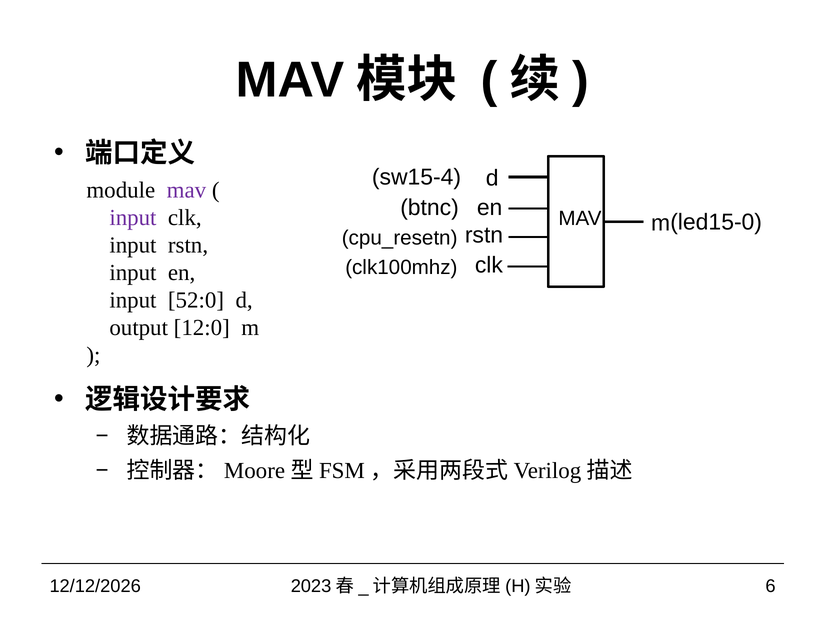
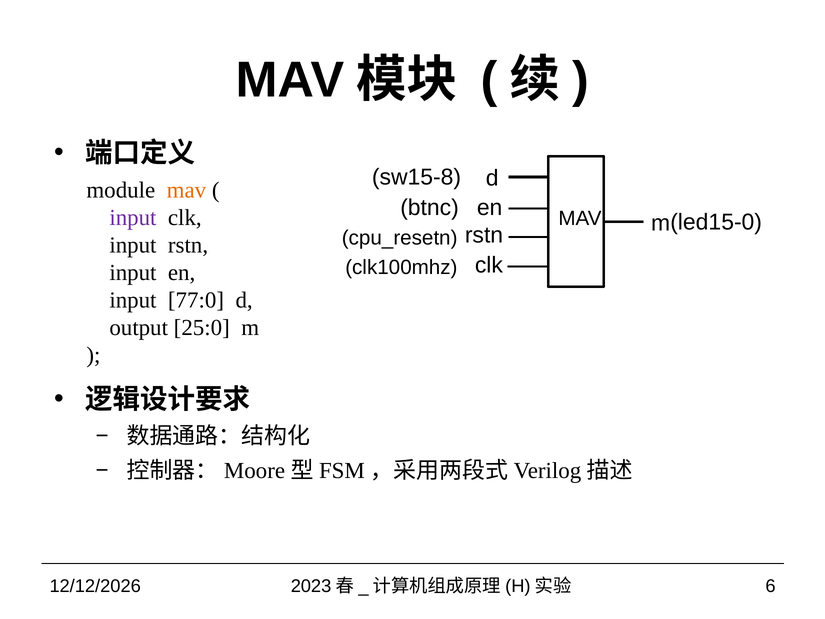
sw15-4: sw15-4 -> sw15-8 (416, 177)
mav colour: purple -> orange (186, 190)
52:0: 52:0 -> 77:0 (196, 300)
12:0: 12:0 -> 25:0 (202, 327)
